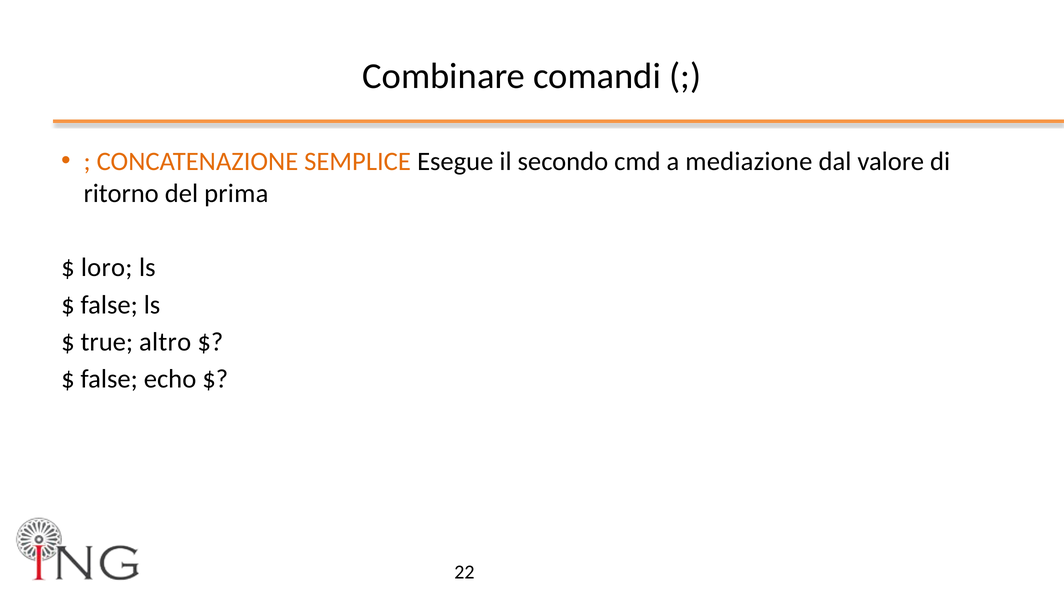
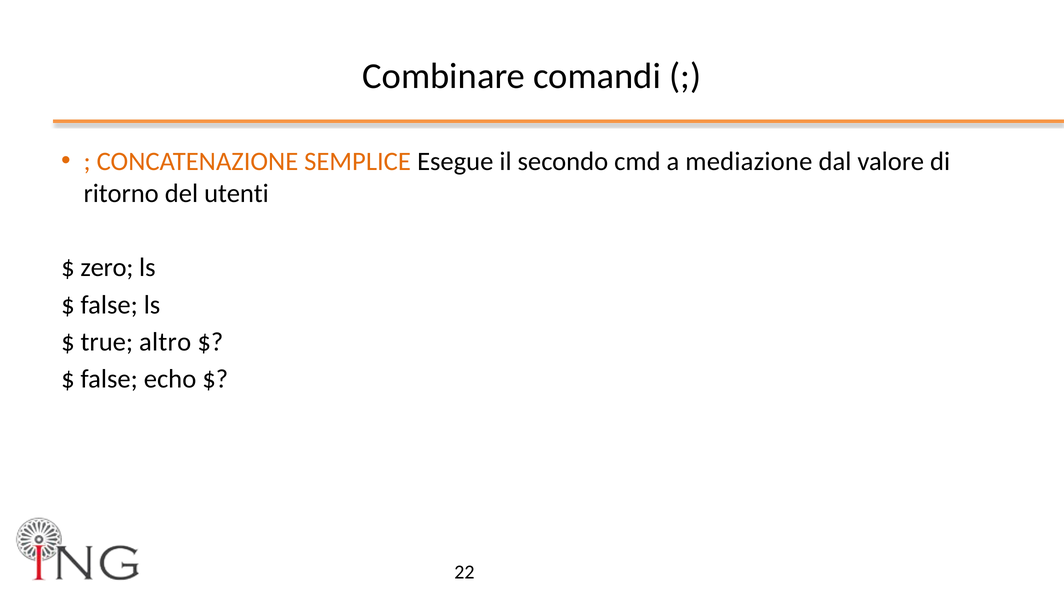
prima: prima -> utenti (236, 193)
loro: loro -> zero (107, 268)
